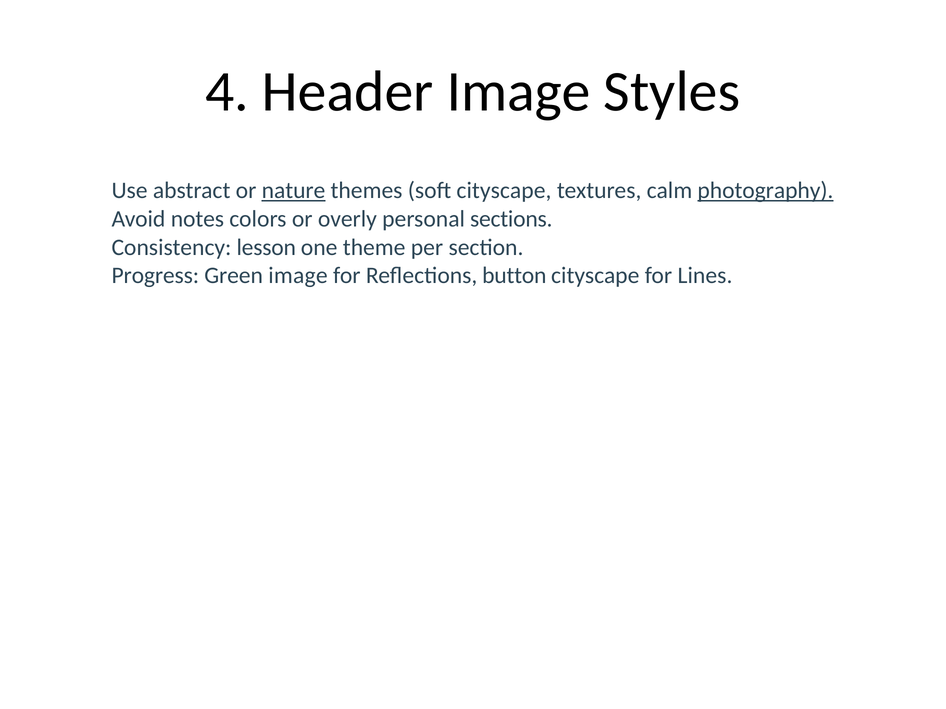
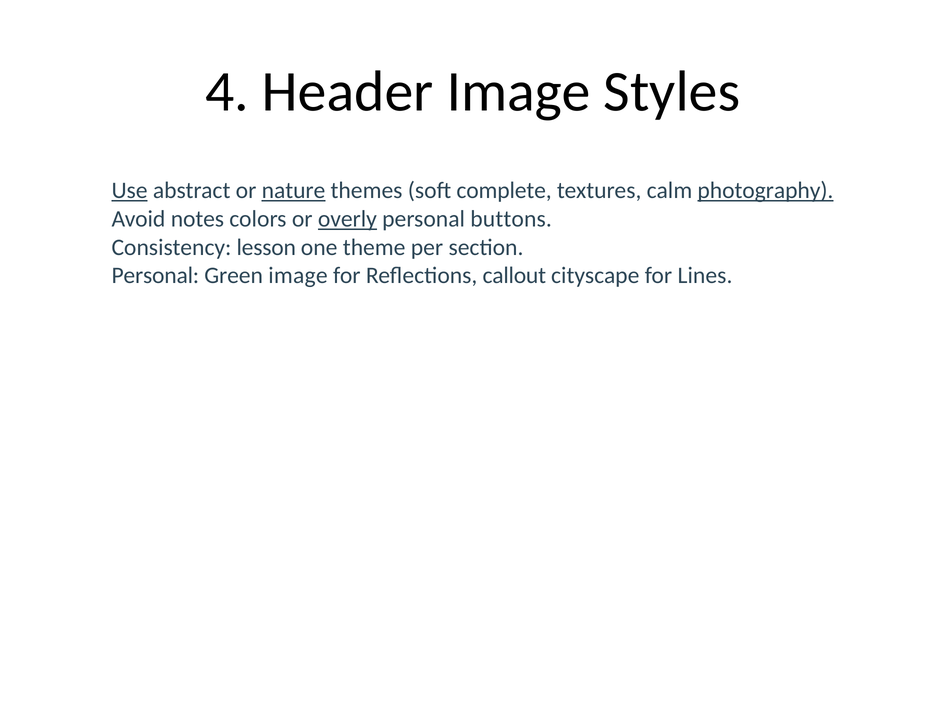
Use underline: none -> present (130, 191)
soft cityscape: cityscape -> complete (504, 191)
overly underline: none -> present (347, 219)
sections: sections -> buttons (511, 219)
Progress: Progress -> Personal (155, 276)
button: button -> callout (514, 276)
